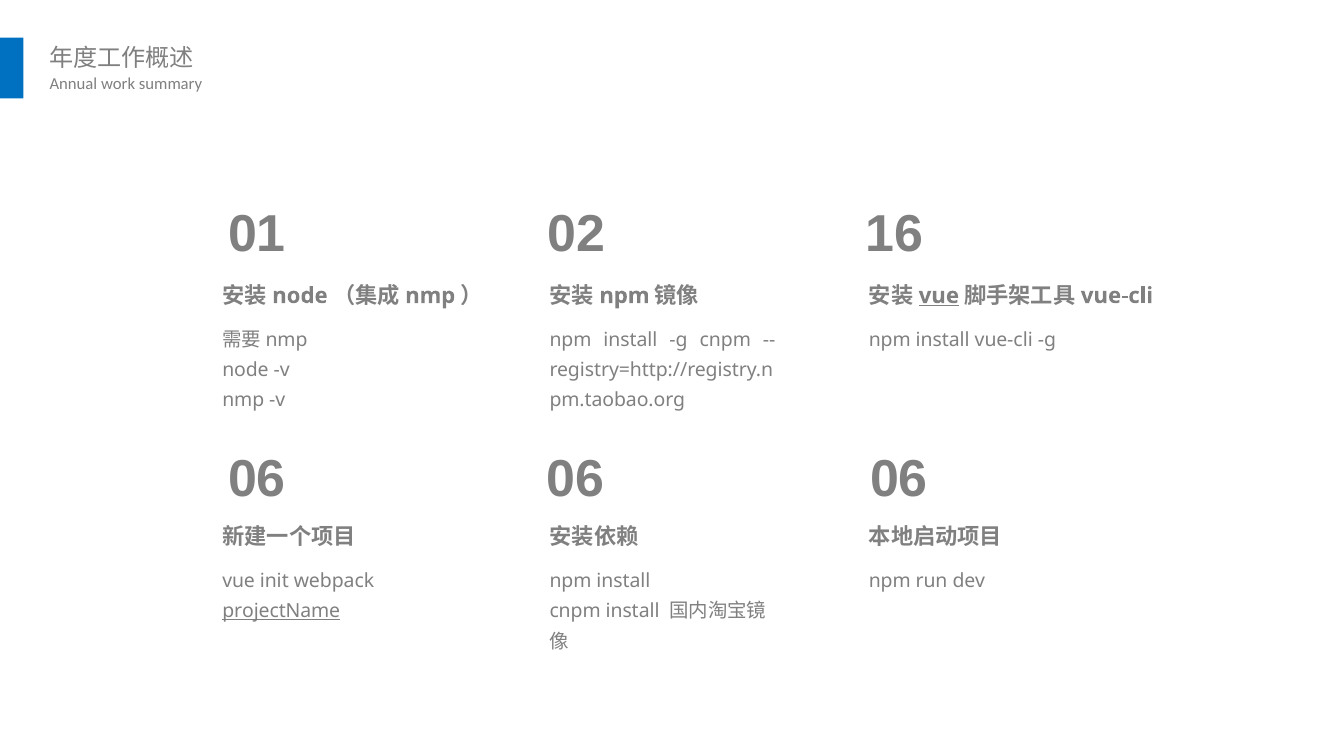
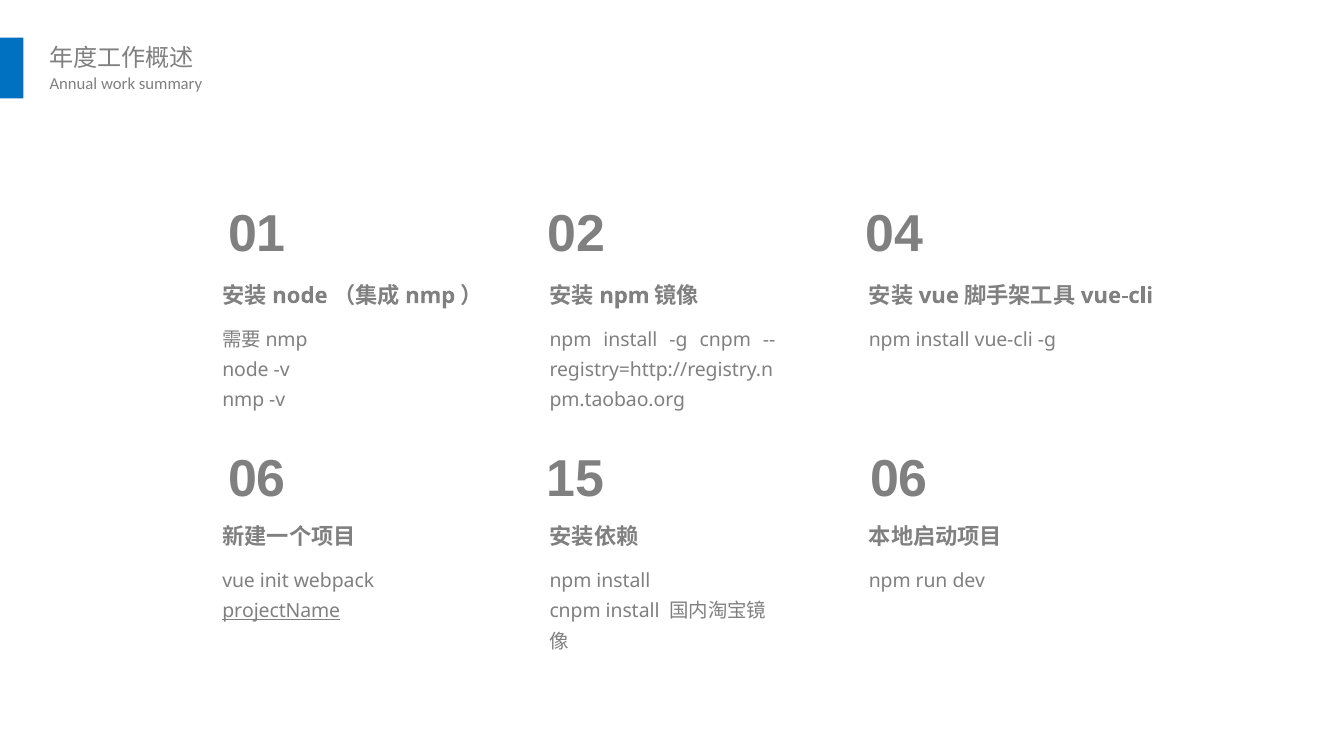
16: 16 -> 04 (894, 235)
vue underline: present -> none (939, 296)
06: 06 -> 15 (575, 479)
